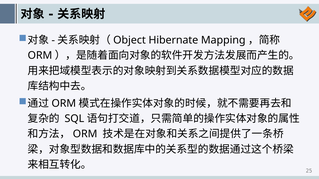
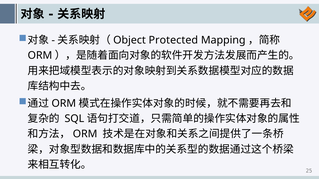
Hibernate: Hibernate -> Protected (173, 40)
